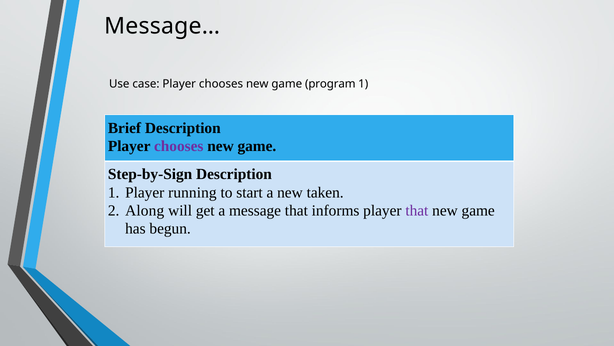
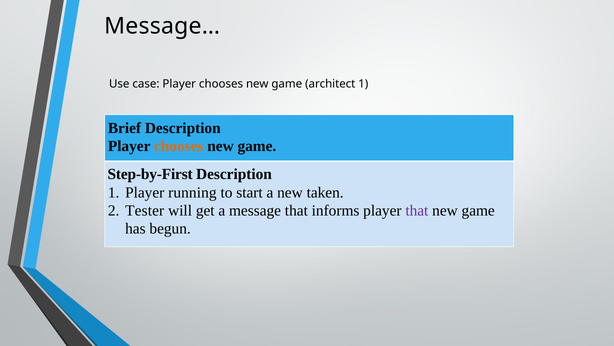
program: program -> architect (330, 84)
chooses colour: purple -> orange (179, 146)
Step-by-Sign: Step-by-Sign -> Step-by-First (150, 174)
Along: Along -> Tester (145, 210)
